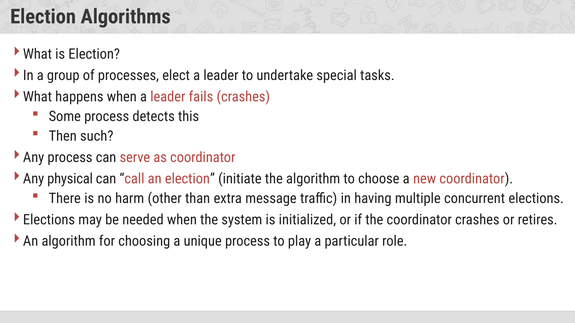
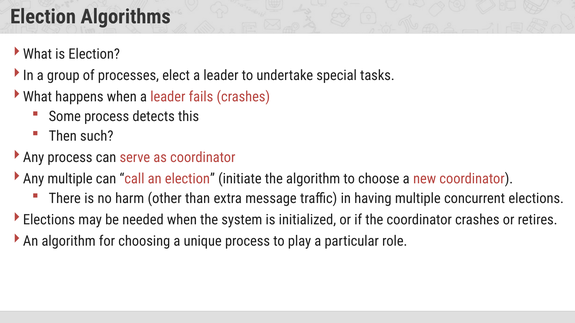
Any physical: physical -> multiple (70, 179)
